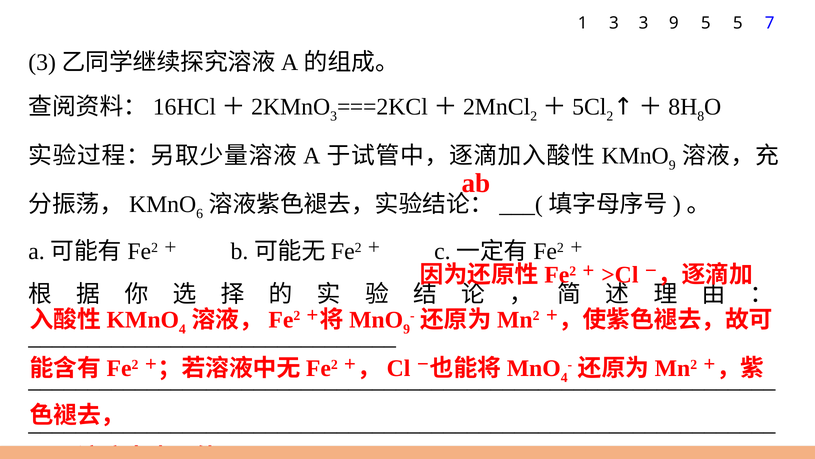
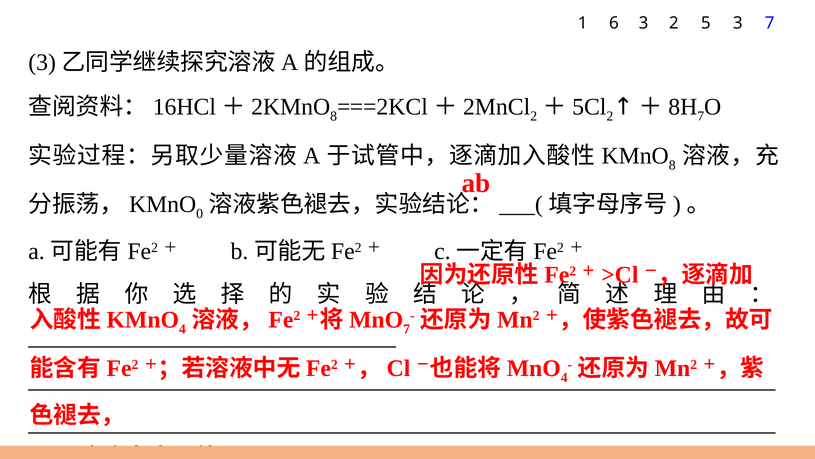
1 3: 3 -> 6 (614, 23)
3 9: 9 -> 2 (674, 23)
5 5: 5 -> 3 (738, 23)
3: 3 -> 8 (334, 116)
8: 8 -> 7 (701, 116)
9: 9 -> 8 (672, 165)
6: 6 -> 0 (200, 214)
9: 9 -> 7 (407, 329)
